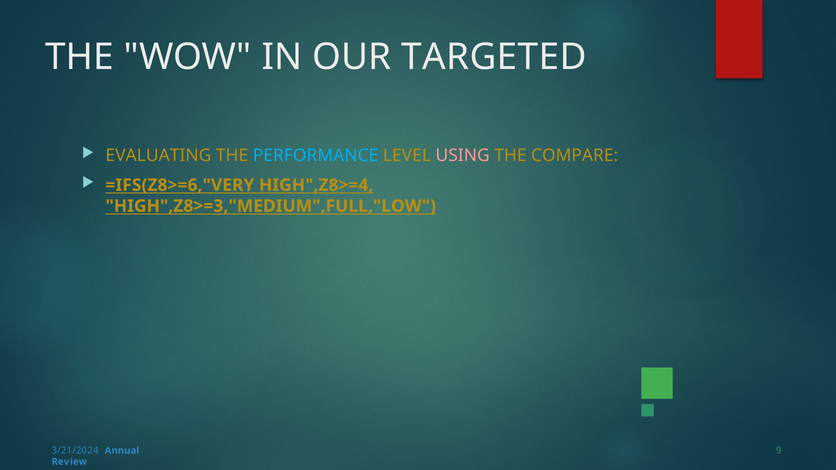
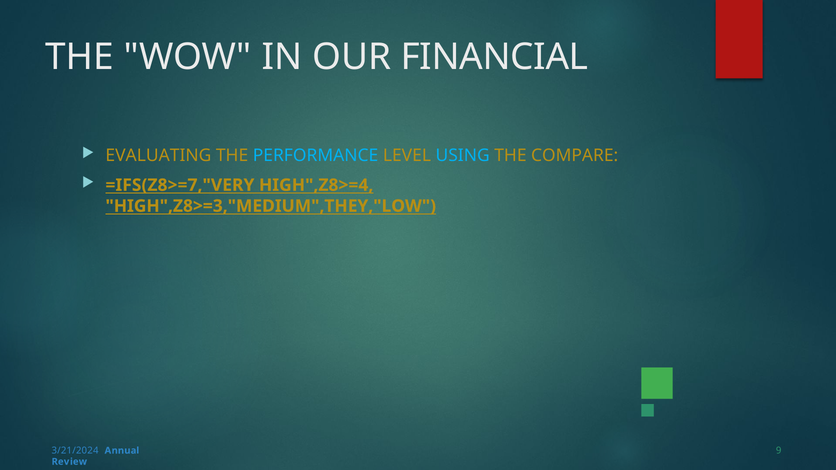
TARGETED: TARGETED -> FINANCIAL (494, 57)
USING colour: pink -> light blue (463, 156)
=IFS(Z8>=6,"VERY: =IFS(Z8>=6,"VERY -> =IFS(Z8>=7,"VERY (180, 185)
HIGH",Z8>=3,"MEDIUM",FULL,"LOW: HIGH",Z8>=3,"MEDIUM",FULL,"LOW -> HIGH",Z8>=3,"MEDIUM",THEY,"LOW (271, 206)
